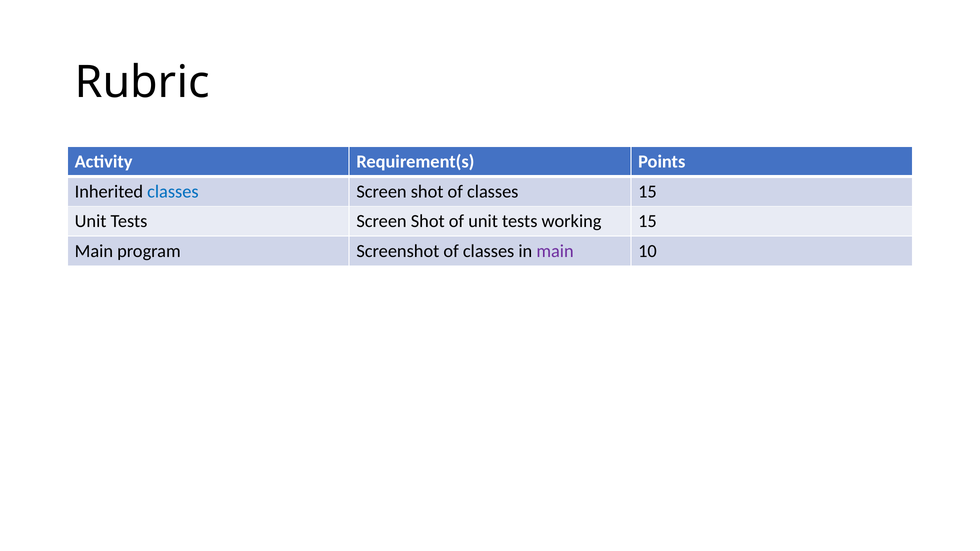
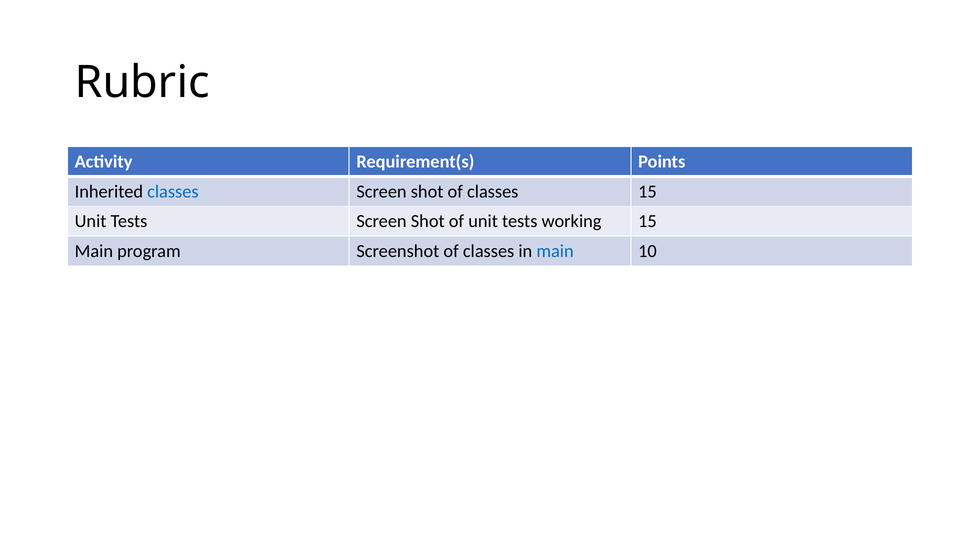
main colour: purple -> blue (555, 251)
